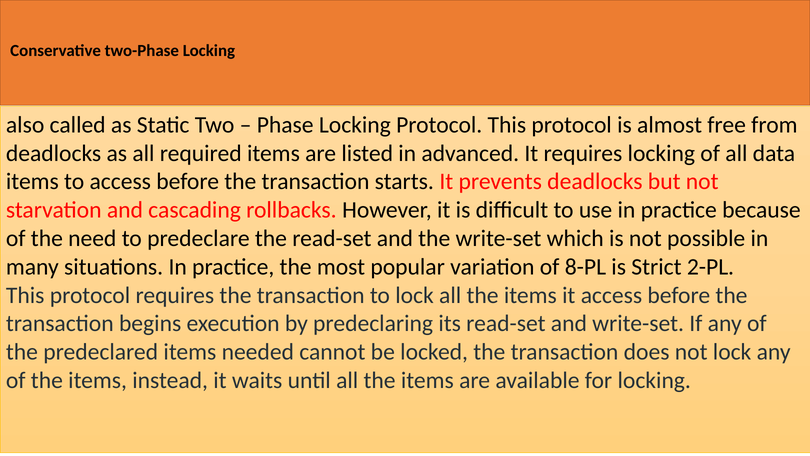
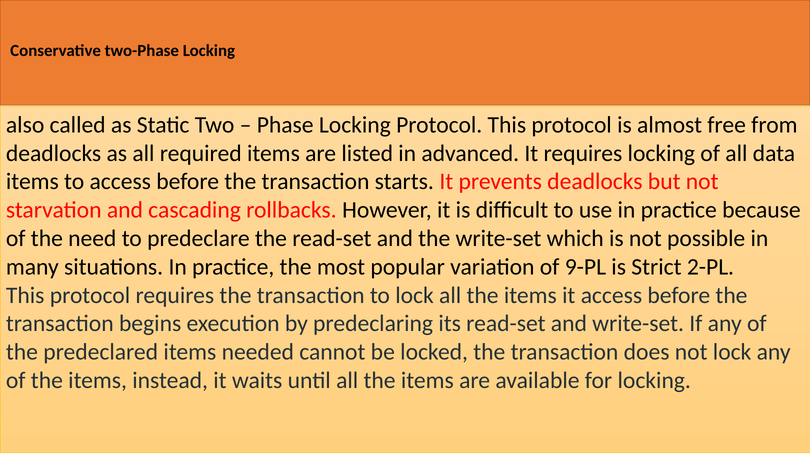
8-PL: 8-PL -> 9-PL (585, 267)
